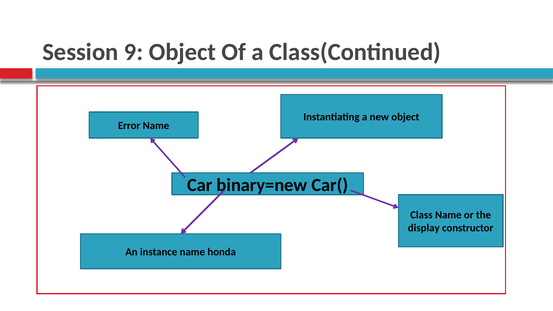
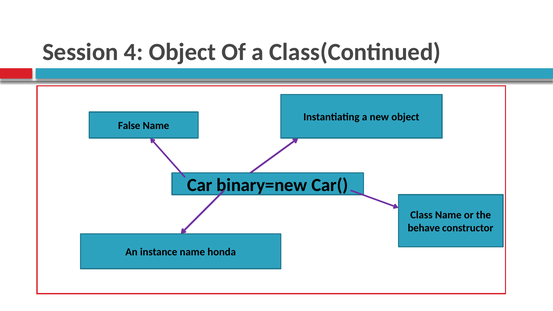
9: 9 -> 4 (134, 52)
Error: Error -> False (129, 126)
display: display -> behave (424, 228)
